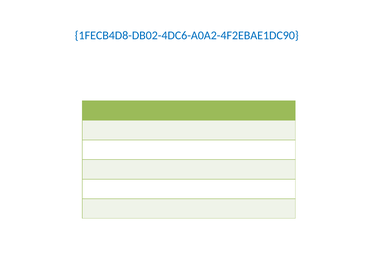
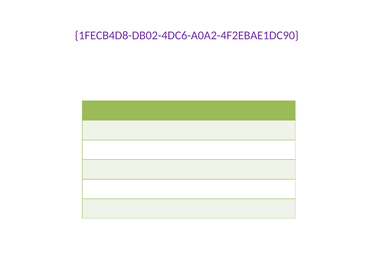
1FECB4D8-DB02-4DC6-A0A2-4F2EBAE1DC90 colour: blue -> purple (187, 35)
